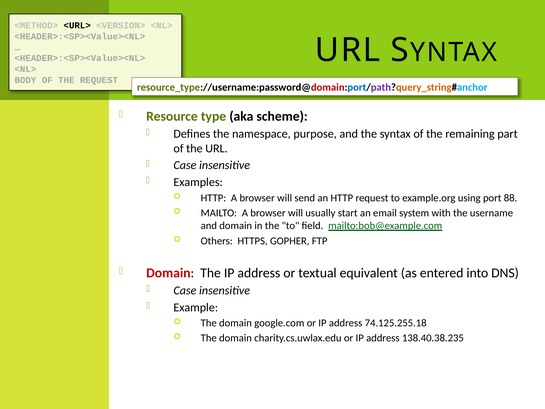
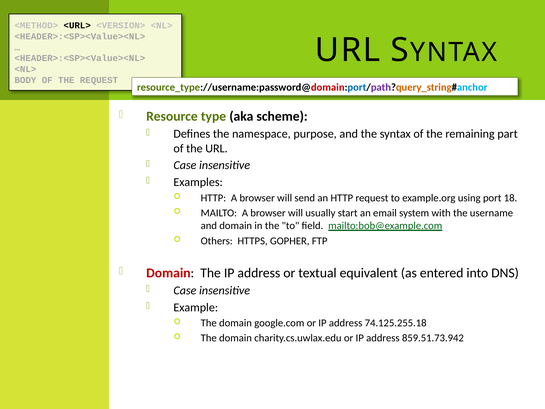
88: 88 -> 18 (511, 198)
138.40.38.235: 138.40.38.235 -> 859.51.73.942 (433, 338)
